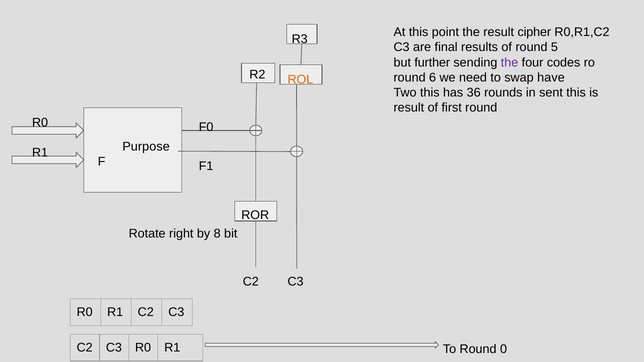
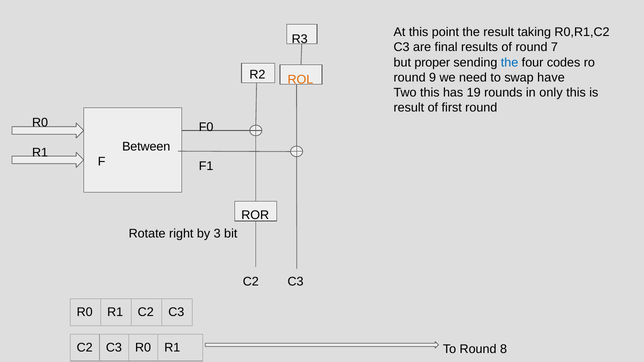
cipher: cipher -> taking (534, 32)
5: 5 -> 7 (554, 47)
further: further -> proper (432, 62)
the colour: purple -> blue (510, 62)
6: 6 -> 9 (433, 77)
36: 36 -> 19 (474, 92)
sent: sent -> only (551, 92)
Purpose: Purpose -> Between (146, 147)
8: 8 -> 3 (217, 234)
0: 0 -> 8 (503, 349)
